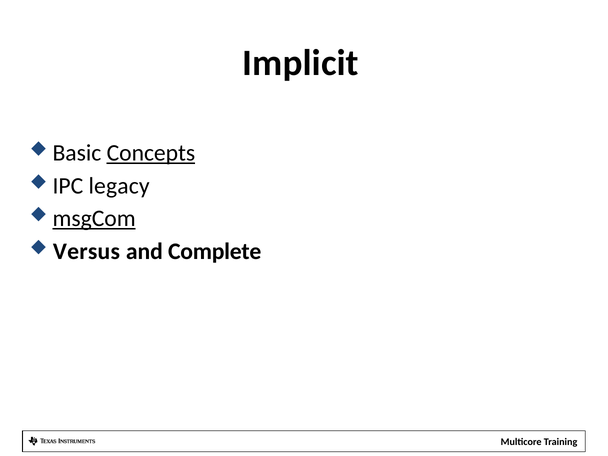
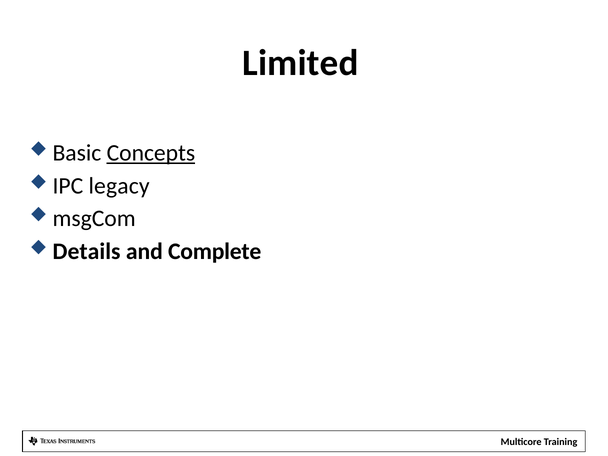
Implicit: Implicit -> Limited (300, 63)
msgCom underline: present -> none (94, 219)
Versus: Versus -> Details (87, 251)
